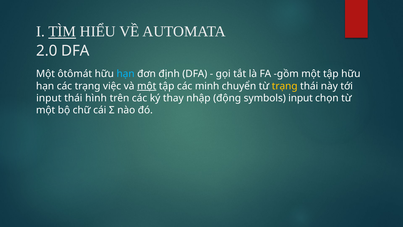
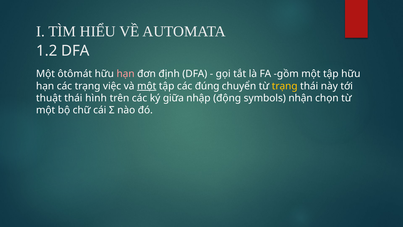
TÌM underline: present -> none (62, 32)
2.0: 2.0 -> 1.2 (47, 51)
hạn colour: light blue -> pink (126, 74)
minh: minh -> đúng (207, 86)
input: input -> thuật (49, 98)
thay: thay -> giữa (173, 98)
symbols input: input -> nhận (301, 98)
